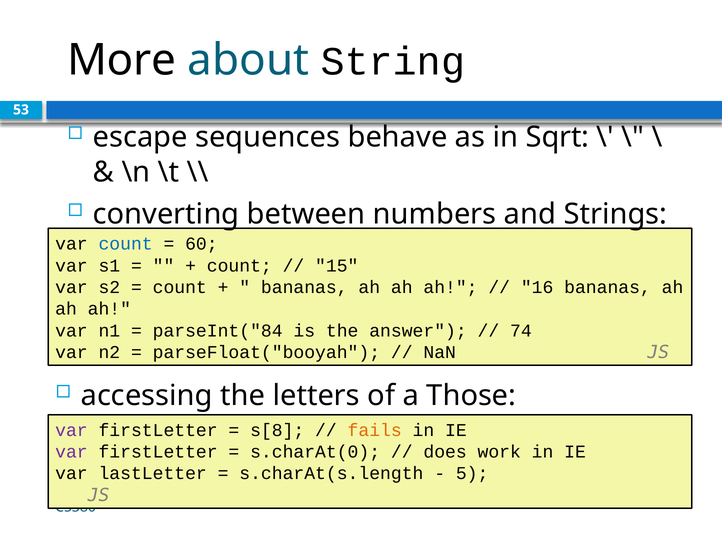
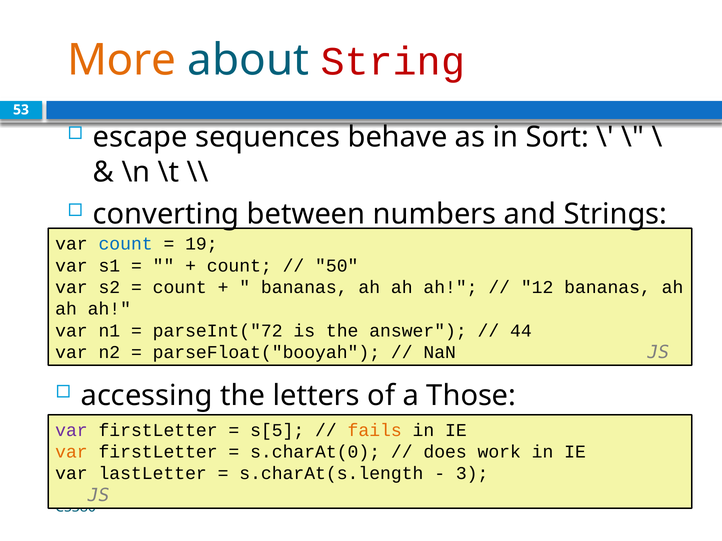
More colour: black -> orange (122, 60)
String colour: black -> red (393, 62)
Sqrt: Sqrt -> Sort (557, 137)
60: 60 -> 19 (201, 244)
15: 15 -> 50 (337, 266)
16: 16 -> 12 (537, 288)
parseInt("84: parseInt("84 -> parseInt("72 (218, 331)
74: 74 -> 44 (521, 331)
s[8: s[8 -> s[5 (277, 431)
var colour: purple -> orange (71, 452)
5: 5 -> 3 (472, 474)
